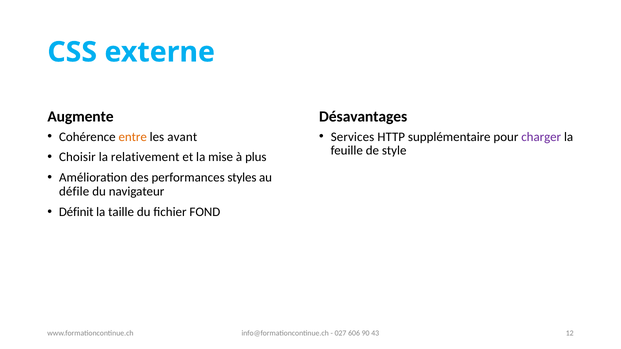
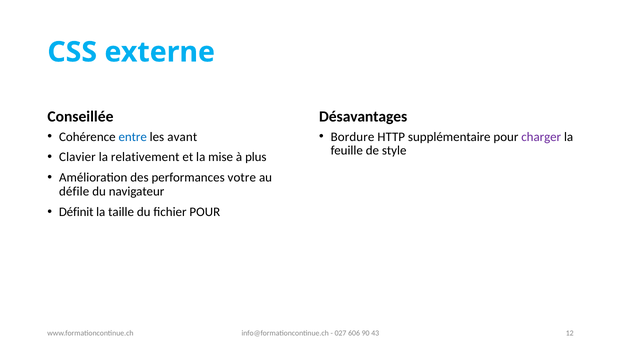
Augmente: Augmente -> Conseillée (80, 117)
entre colour: orange -> blue (133, 137)
Services: Services -> Bordure (353, 137)
Choisir: Choisir -> Clavier (77, 157)
styles: styles -> votre (242, 178)
fichier FOND: FOND -> POUR (205, 212)
